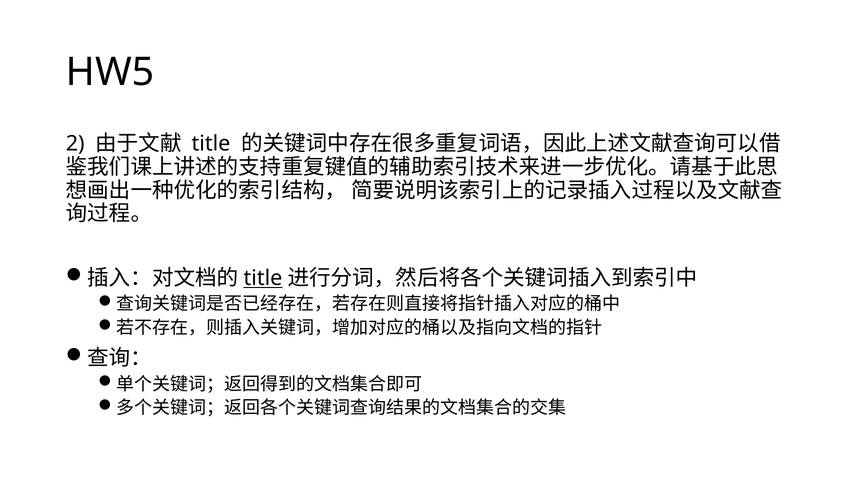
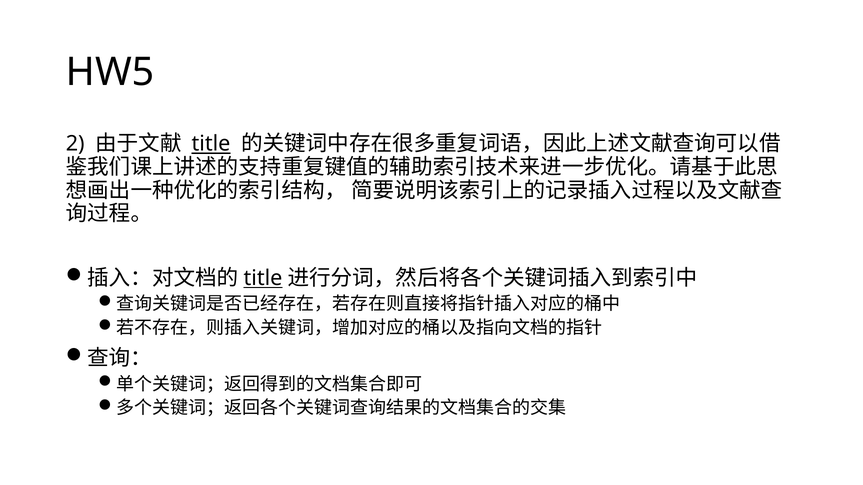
title underline: none -> present (211, 144)
